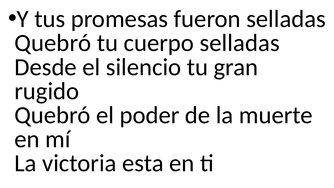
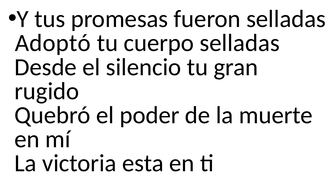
Quebró: Quebró -> Adoptó (53, 43)
